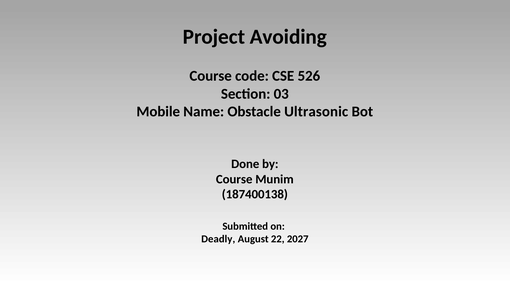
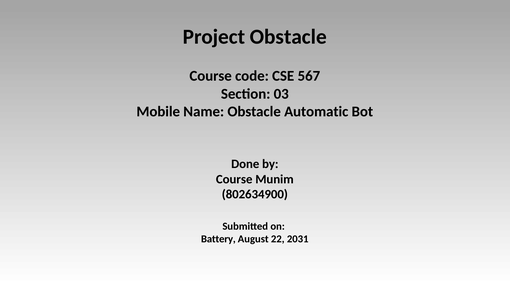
Project Avoiding: Avoiding -> Obstacle (288, 37)
526: 526 -> 567 (309, 76)
Ultrasonic: Ultrasonic -> Automatic (316, 112)
187400138: 187400138 -> 802634900 (255, 194)
Deadly: Deadly -> Battery (218, 239)
2027: 2027 -> 2031 (298, 239)
